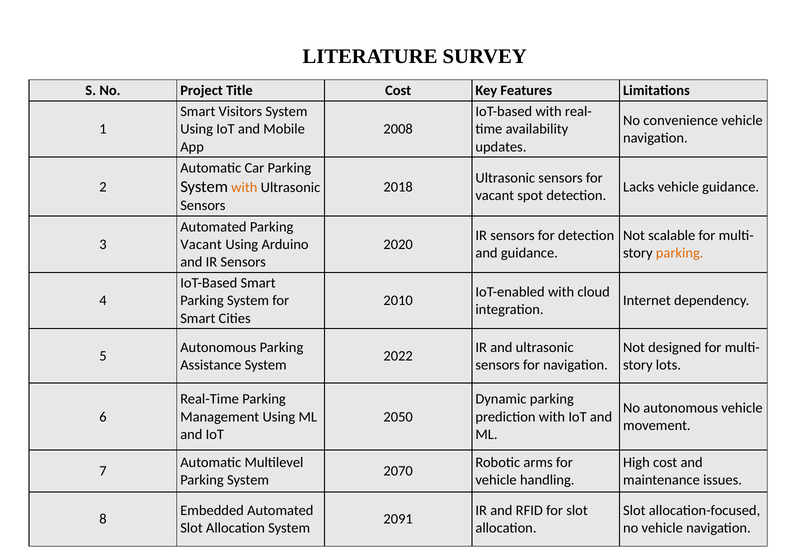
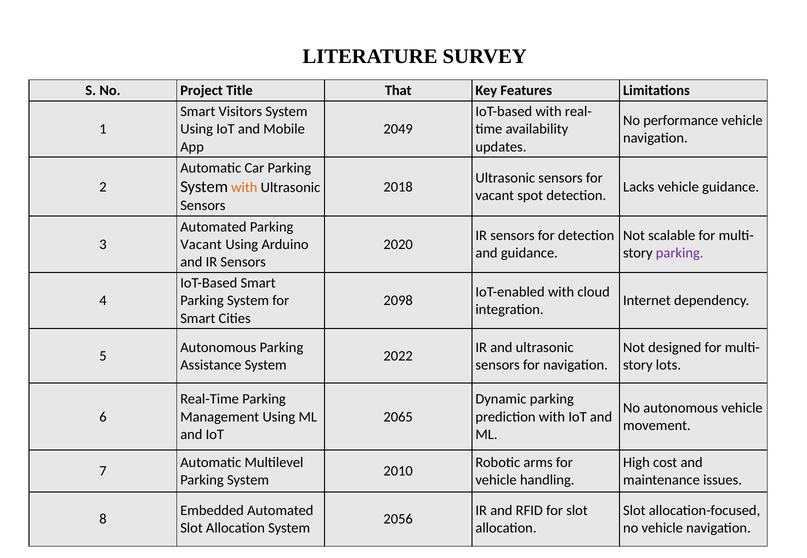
Title Cost: Cost -> That (398, 91)
convenience: convenience -> performance (681, 121)
2008: 2008 -> 2049 (398, 129)
parking colour: orange -> purple (680, 254)
2010: 2010 -> 2098 (398, 301)
2050: 2050 -> 2065 (398, 417)
2070: 2070 -> 2010 (398, 472)
2091: 2091 -> 2056 (398, 520)
